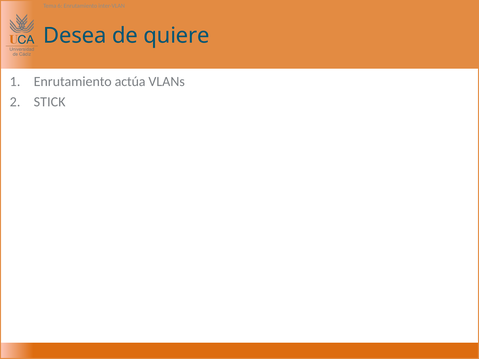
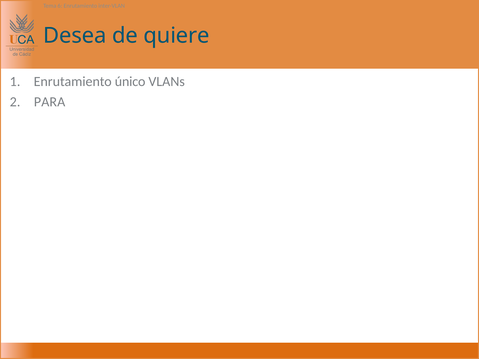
actúa: actúa -> único (130, 82)
STICK: STICK -> PARA (50, 102)
